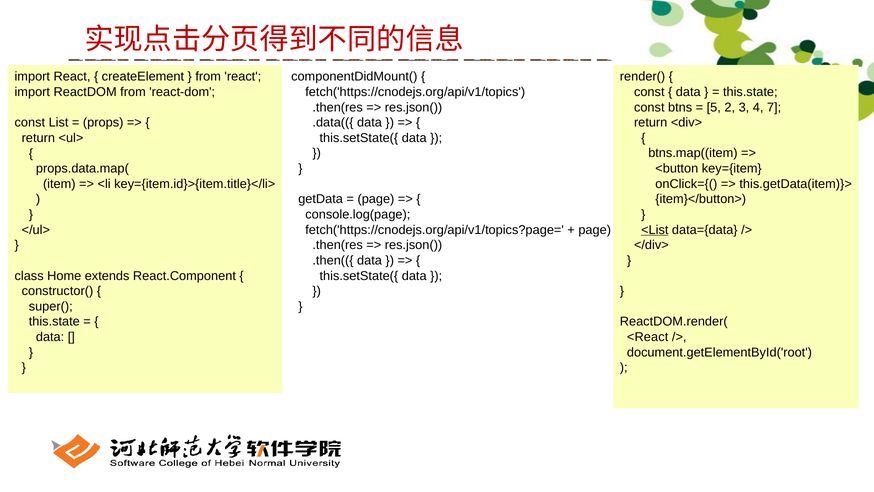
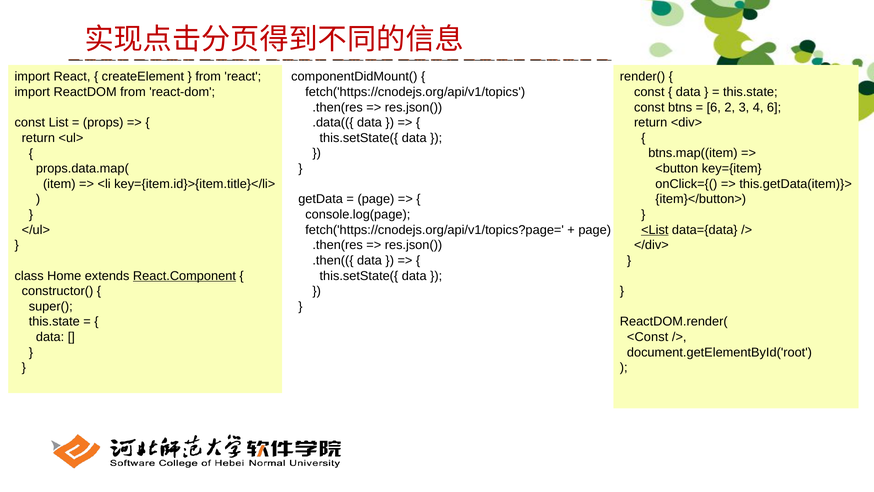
5: 5 -> 6 (714, 107)
4 7: 7 -> 6 (774, 107)
React.Component underline: none -> present (184, 276)
<React: <React -> <Const (648, 337)
